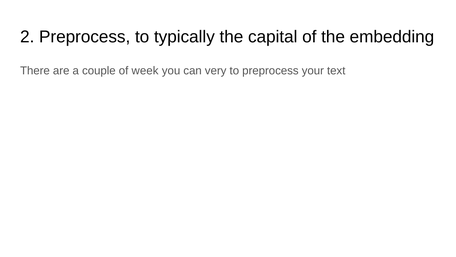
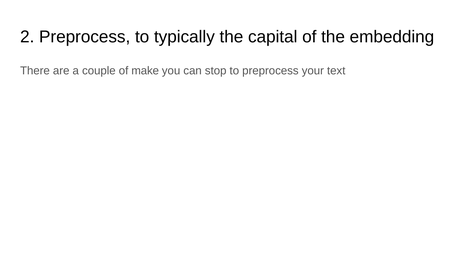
week: week -> make (145, 71)
very: very -> stop (216, 71)
